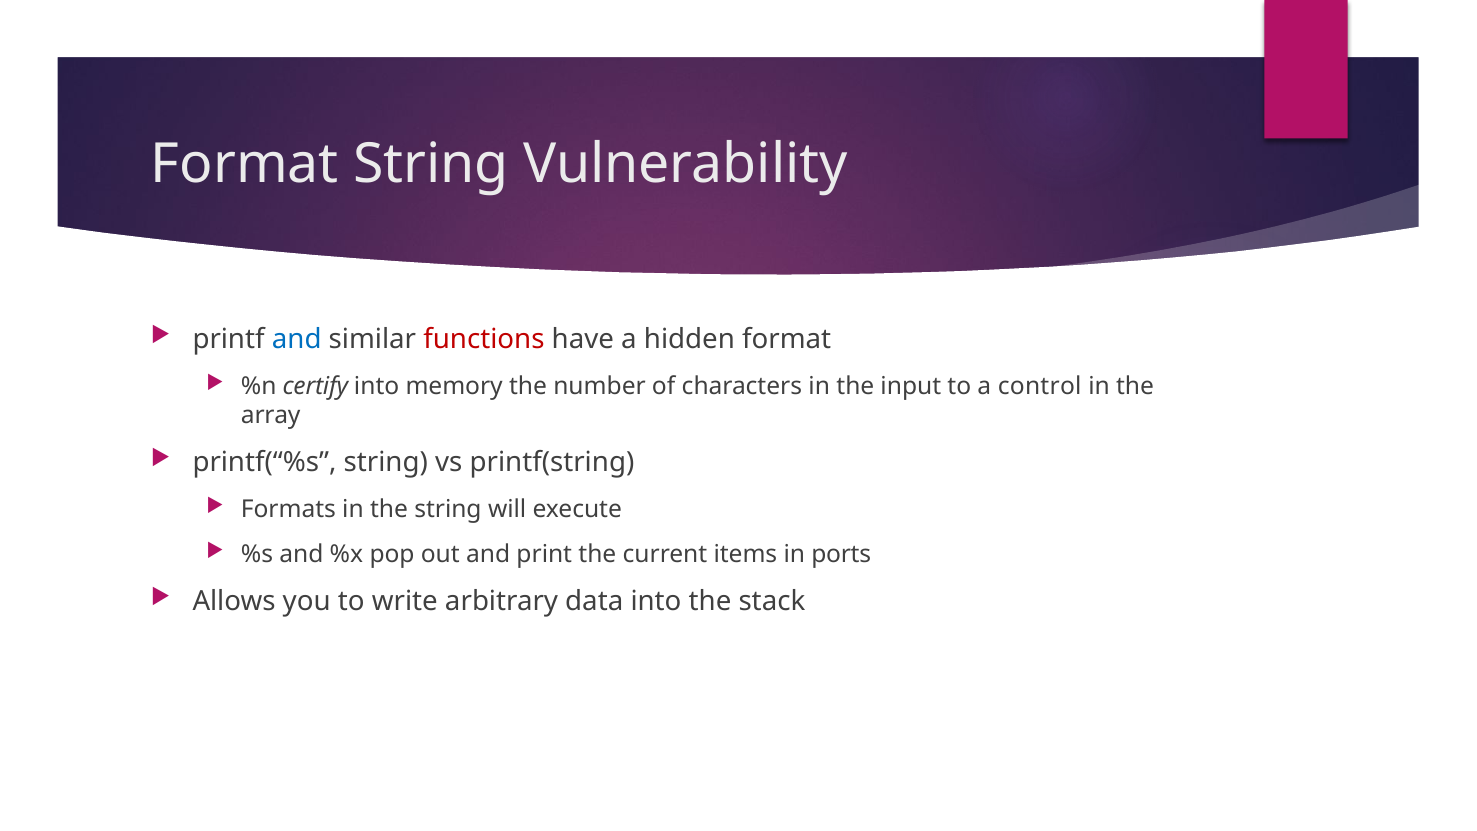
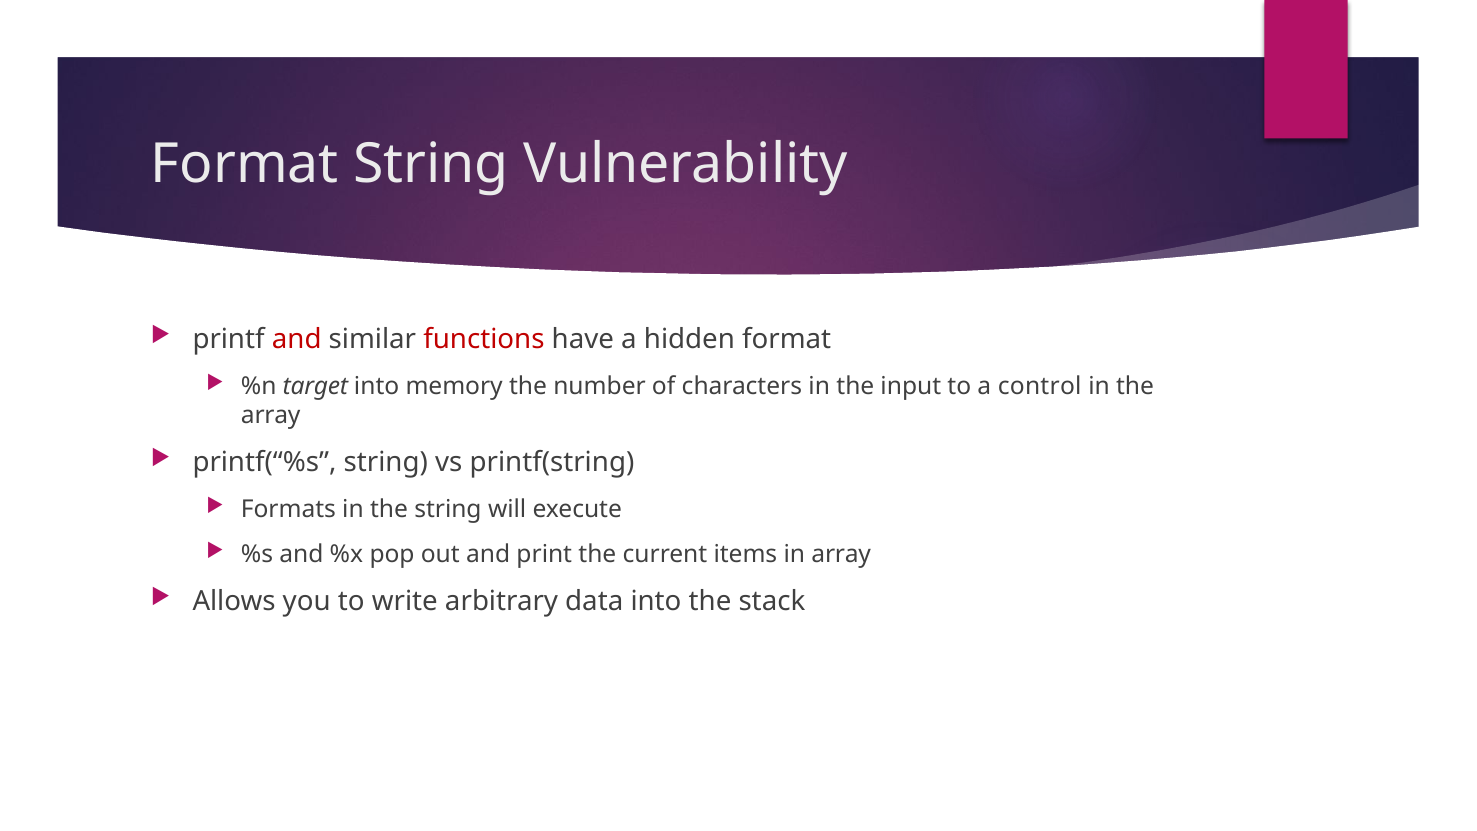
and colour: blue -> red (297, 339)
certify: certify -> target (315, 386)
in ports: ports -> array (841, 554)
